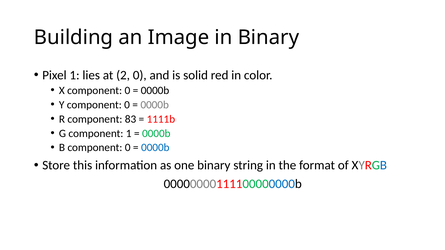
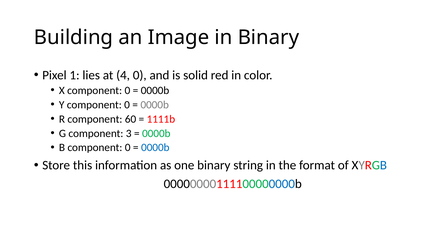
2: 2 -> 4 (123, 75)
83: 83 -> 60 (131, 119)
component 1: 1 -> 3 (129, 134)
